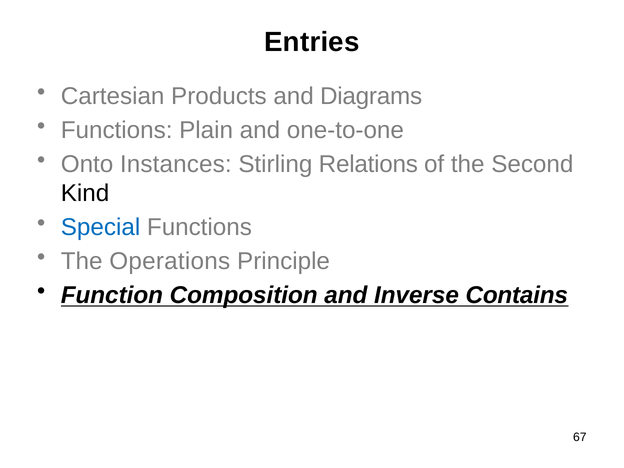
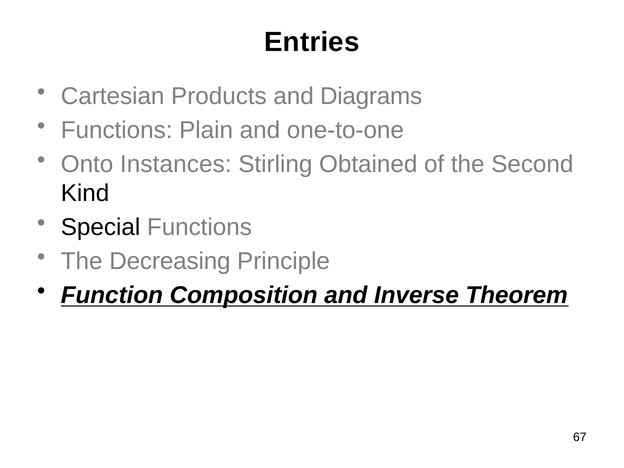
Relations: Relations -> Obtained (368, 164)
Special colour: blue -> black (101, 227)
Operations: Operations -> Decreasing (170, 261)
Contains: Contains -> Theorem (517, 295)
